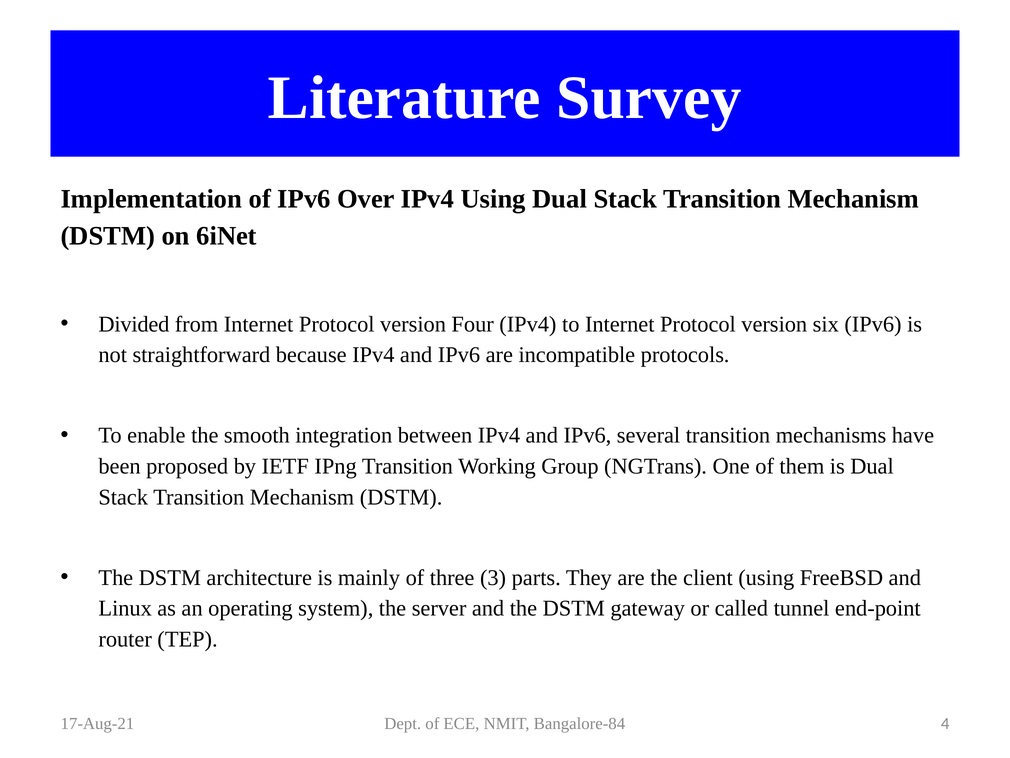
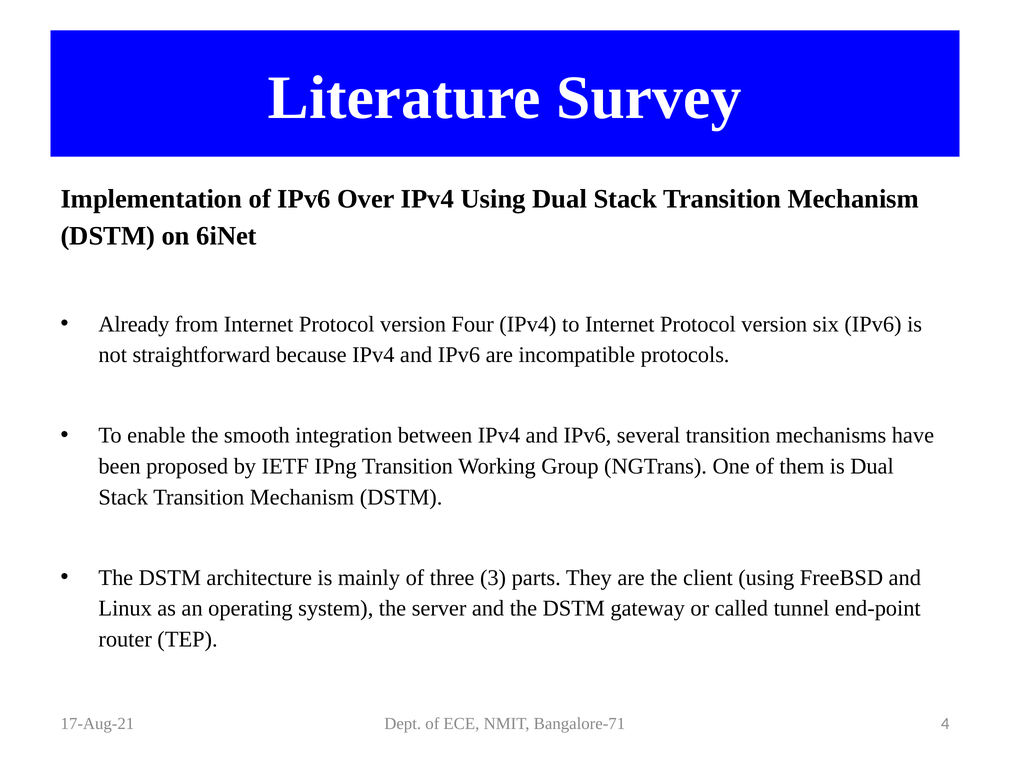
Divided: Divided -> Already (134, 324)
Bangalore-84: Bangalore-84 -> Bangalore-71 (579, 723)
